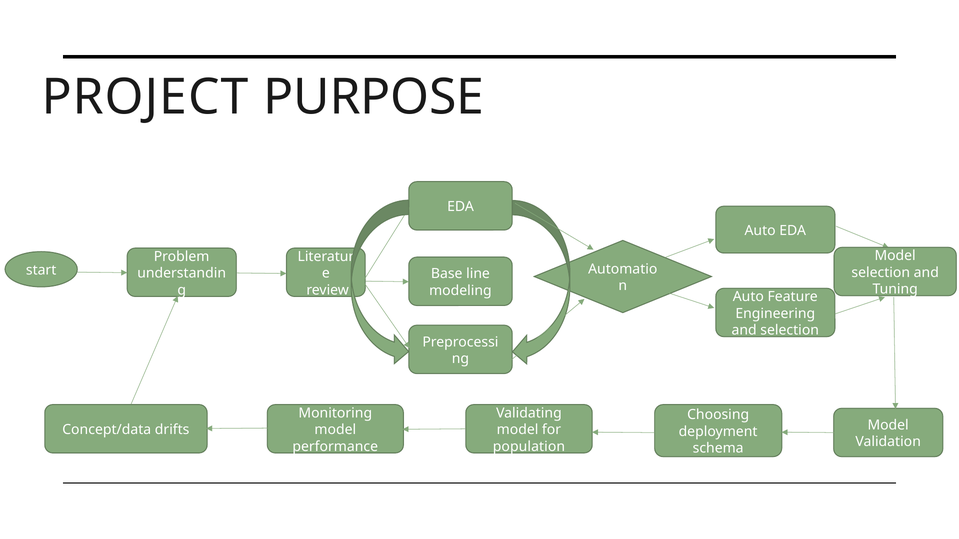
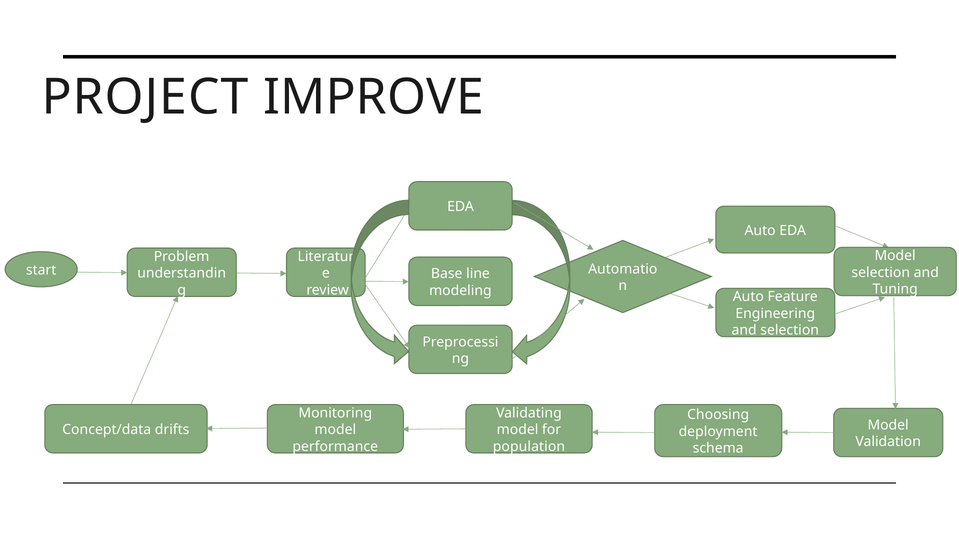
PURPOSE: PURPOSE -> IMPROVE (374, 97)
